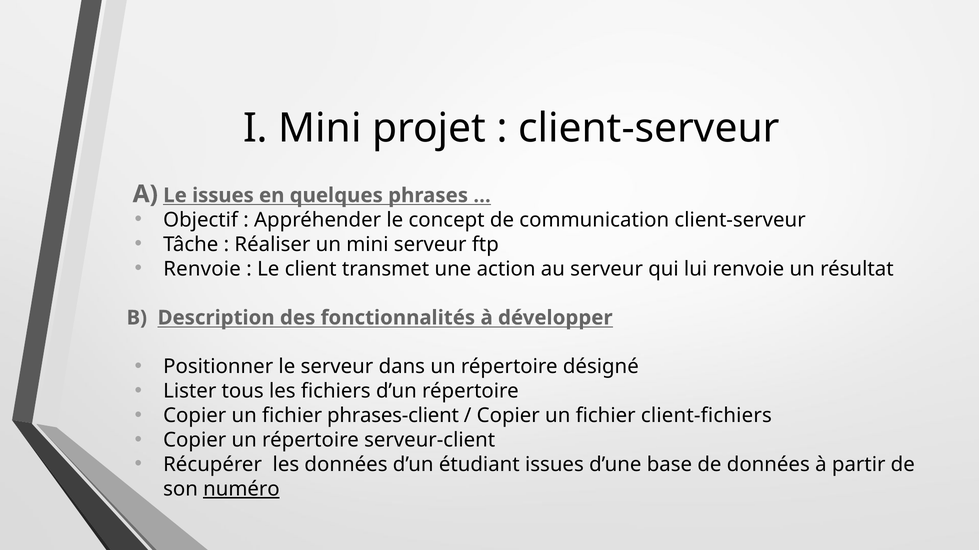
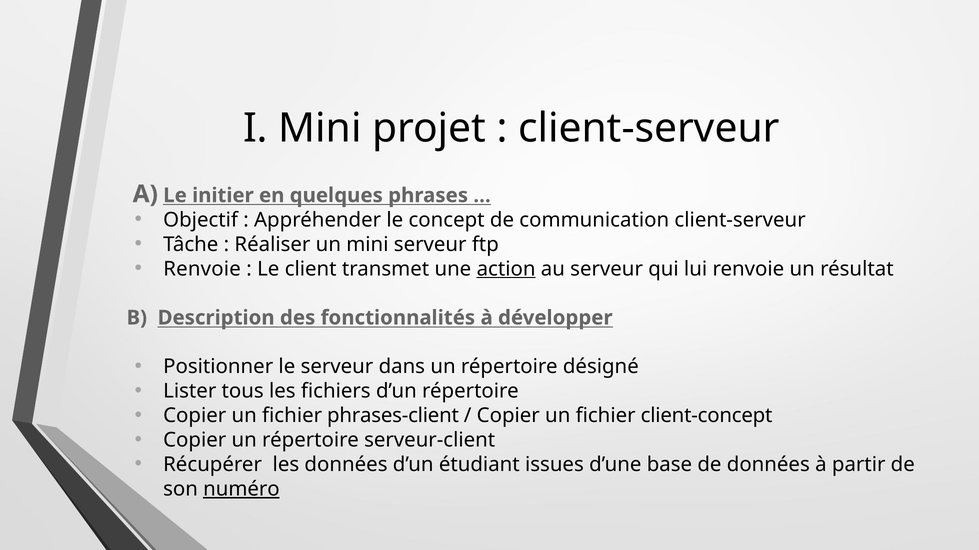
issues: issues -> initier (223, 196)
action underline: none -> present (506, 269)
client-fichiers: client-fichiers -> client-concept (707, 416)
